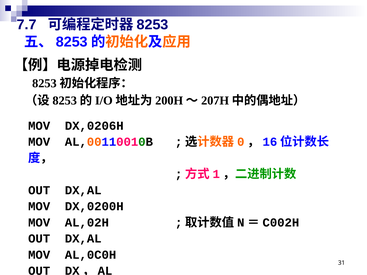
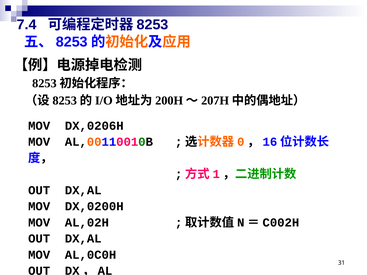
7.7: 7.7 -> 7.4 (27, 25)
